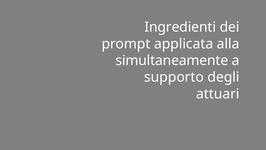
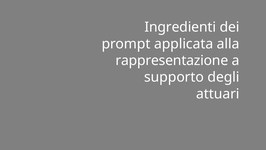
simultaneamente: simultaneamente -> rappresentazione (172, 60)
